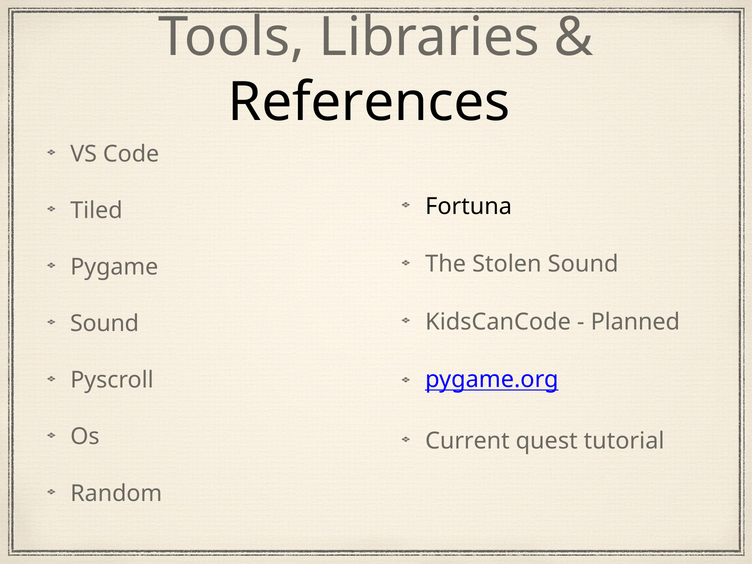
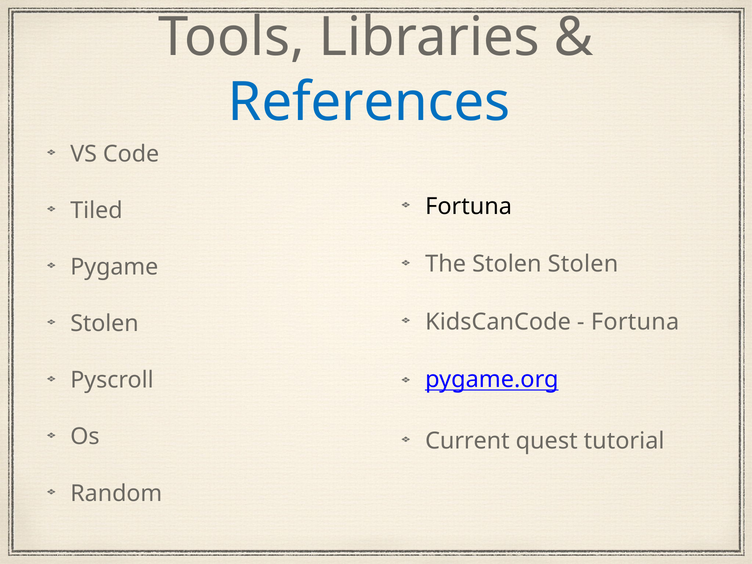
References colour: black -> blue (369, 102)
Stolen Sound: Sound -> Stolen (583, 264)
Planned: Planned -> Fortuna (635, 322)
Sound: Sound -> Stolen (104, 324)
